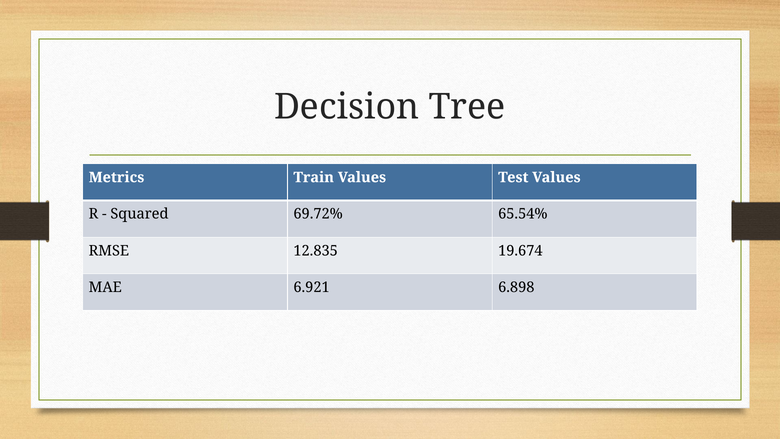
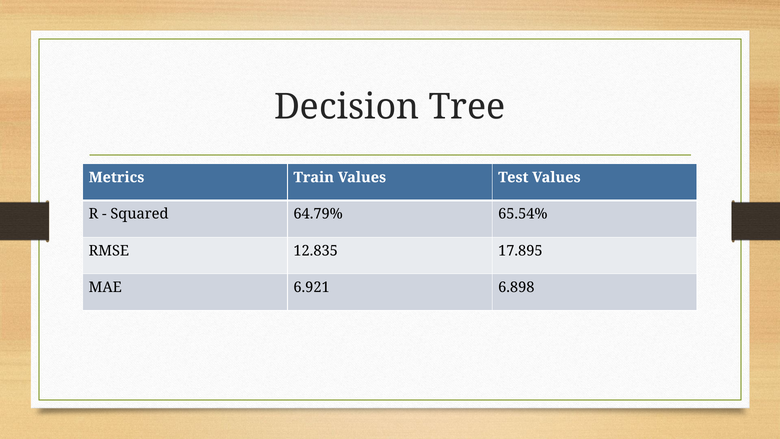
69.72%: 69.72% -> 64.79% (318, 214)
19.674: 19.674 -> 17.895 (520, 251)
